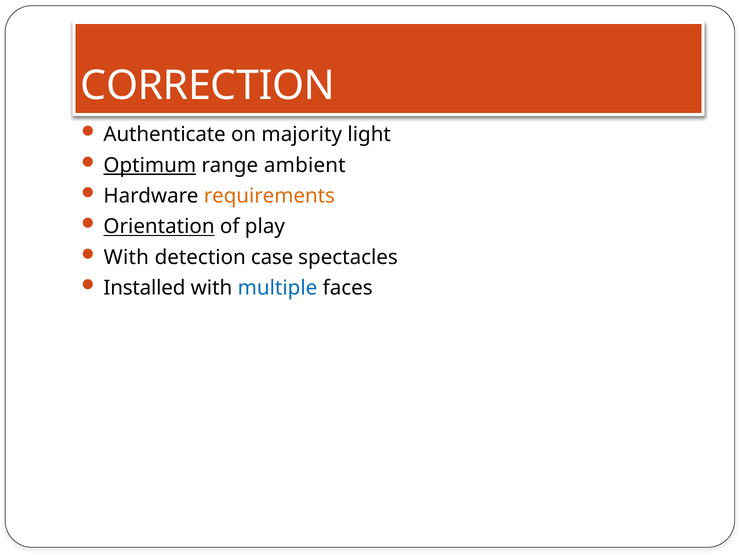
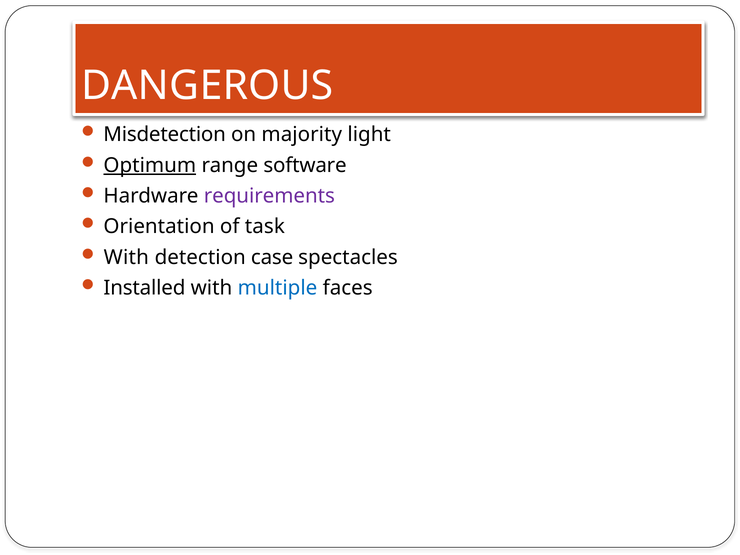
CORRECTION: CORRECTION -> DANGEROUS (207, 86)
Authenticate: Authenticate -> Misdetection (165, 135)
ambient: ambient -> software (305, 165)
requirements colour: orange -> purple (269, 196)
Orientation underline: present -> none (159, 227)
play: play -> task (265, 227)
